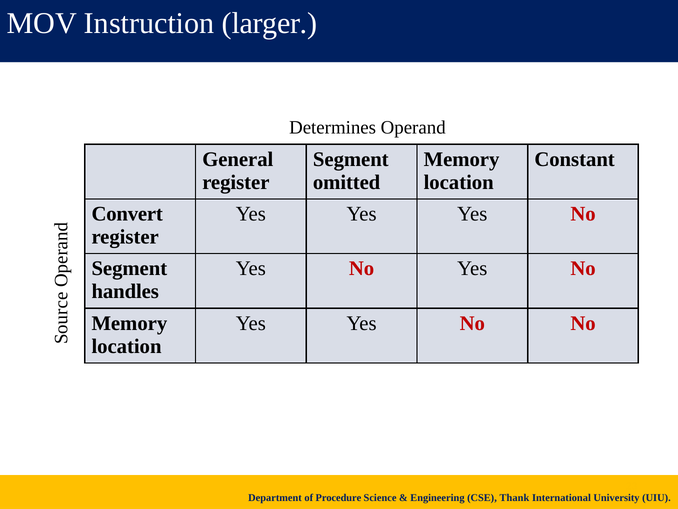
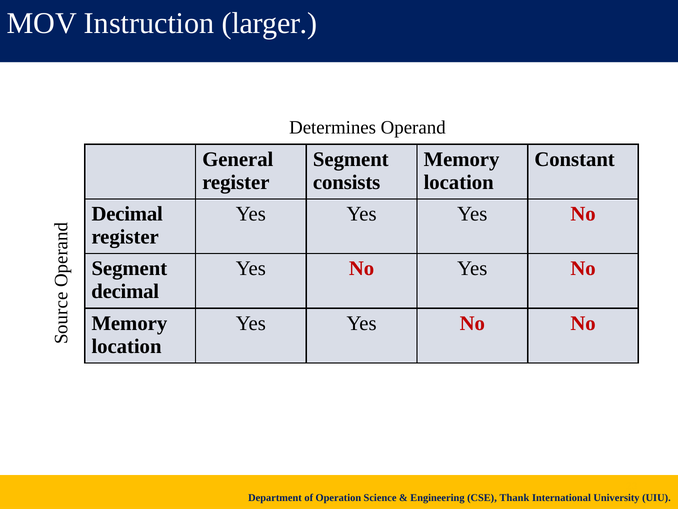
omitted: omitted -> consists (347, 182)
Convert: Convert -> Decimal (127, 214)
handles: handles -> decimal (125, 291)
Procedure: Procedure -> Operation (338, 497)
